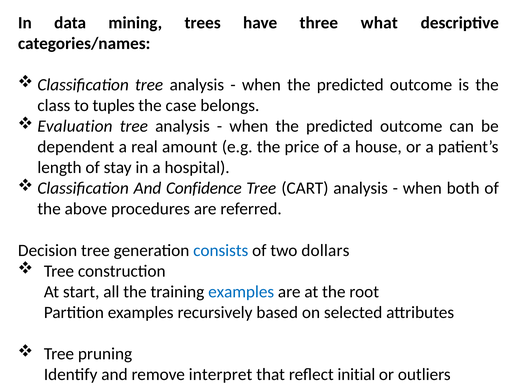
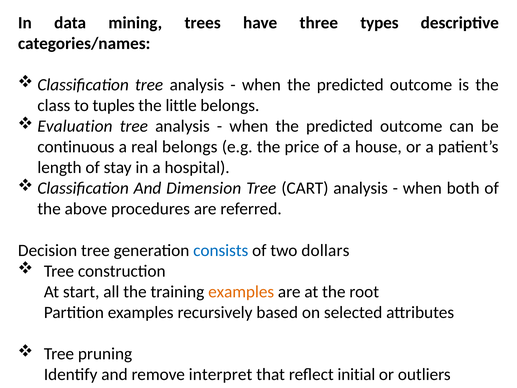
what: what -> types (379, 23)
case: case -> little (181, 105)
dependent: dependent -> continuous (76, 147)
real amount: amount -> belongs (190, 147)
Confidence: Confidence -> Dimension (204, 188)
examples colour: blue -> orange (241, 292)
